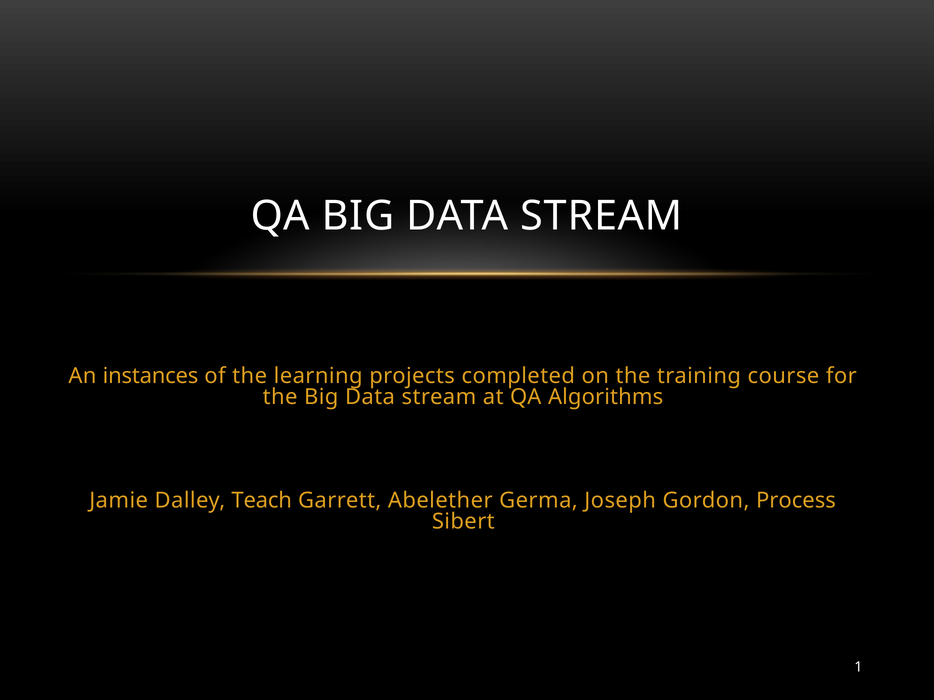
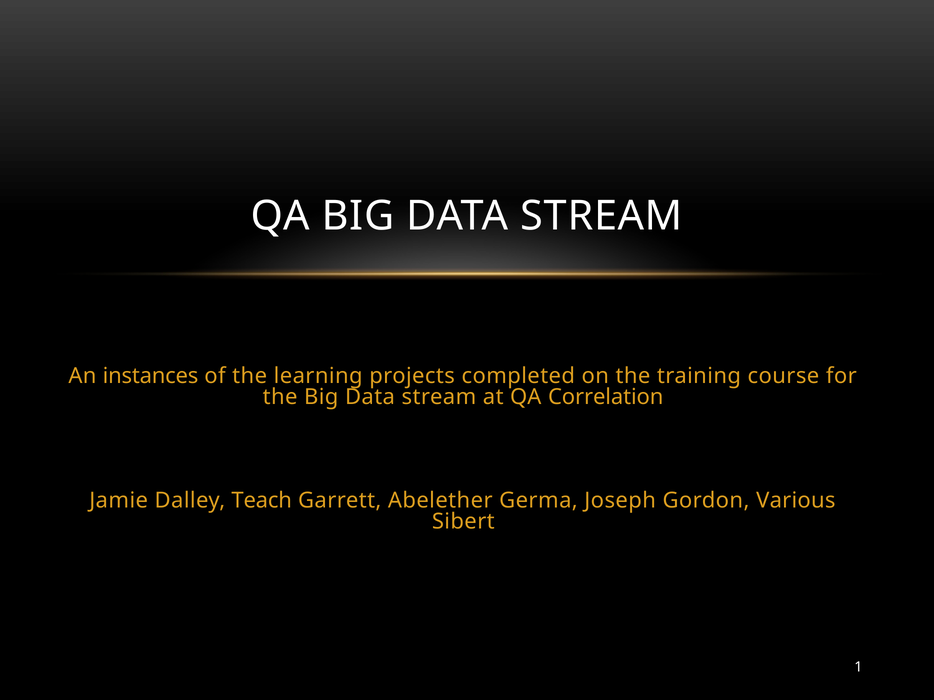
Algorithms: Algorithms -> Correlation (606, 397)
Process: Process -> Various (796, 501)
